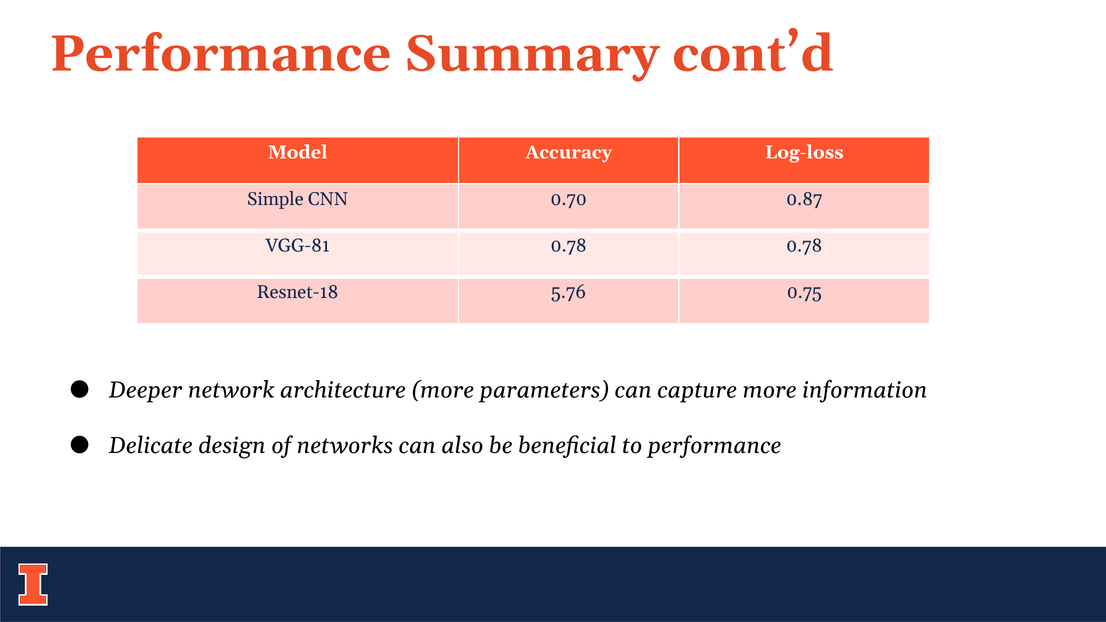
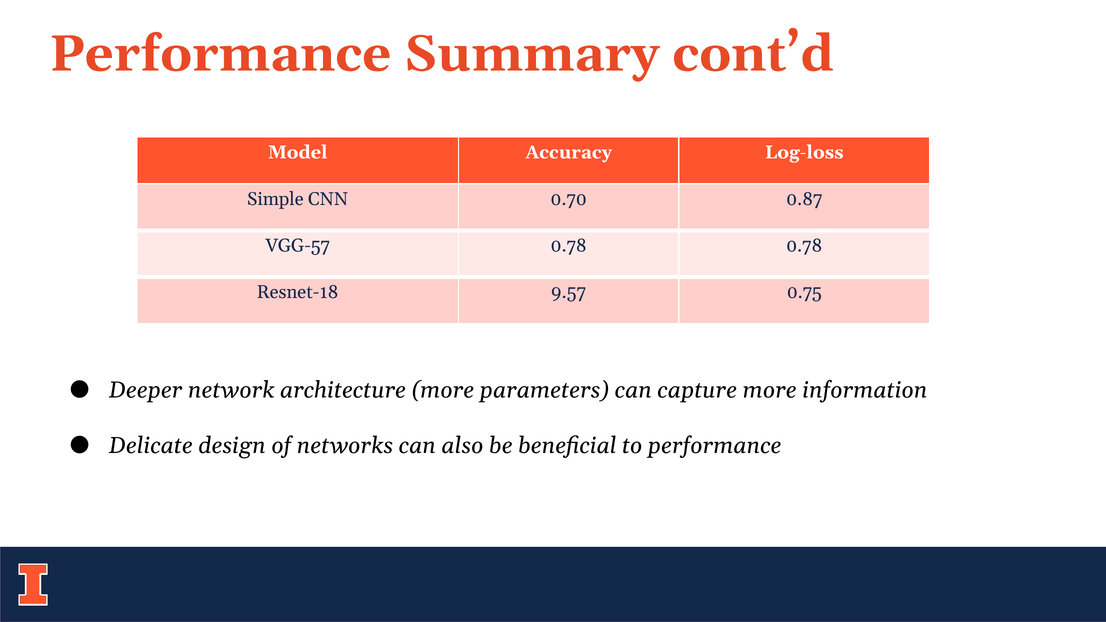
VGG-81: VGG-81 -> VGG-57 (298, 246)
5.76: 5.76 -> 9.57 (568, 292)
